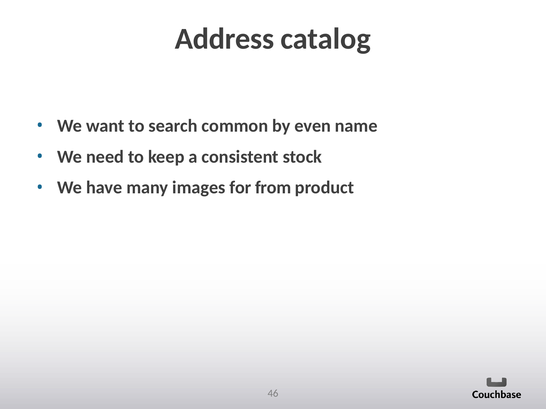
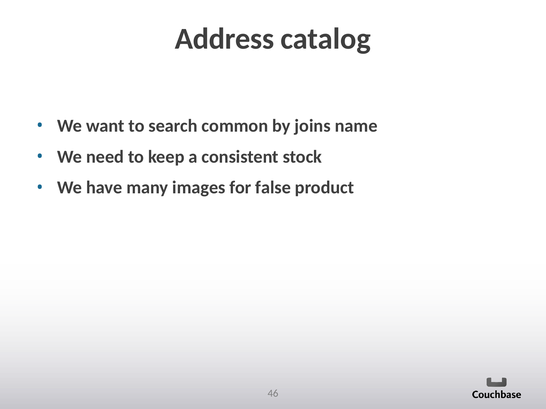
even: even -> joins (313, 126)
from: from -> false (273, 188)
